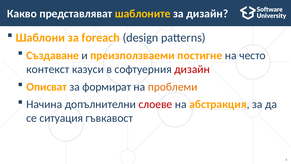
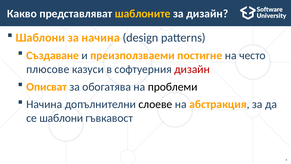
за foreach: foreach -> начина (101, 38)
контекст: контекст -> плюсове (48, 69)
формират: формират -> обогатява (107, 87)
проблеми colour: orange -> black (173, 87)
слоеве colour: red -> black (155, 104)
се ситуация: ситуация -> шаблони (61, 118)
